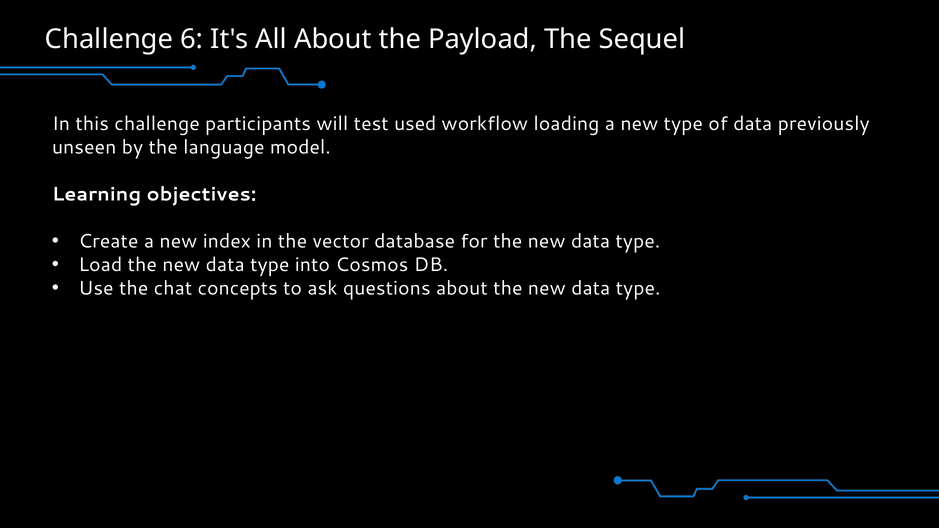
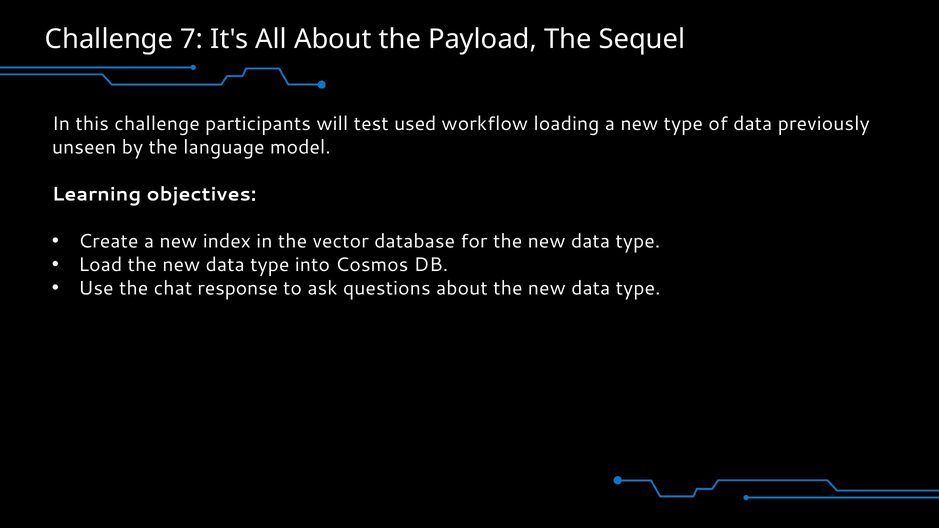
6: 6 -> 7 (192, 39)
concepts: concepts -> response (238, 288)
